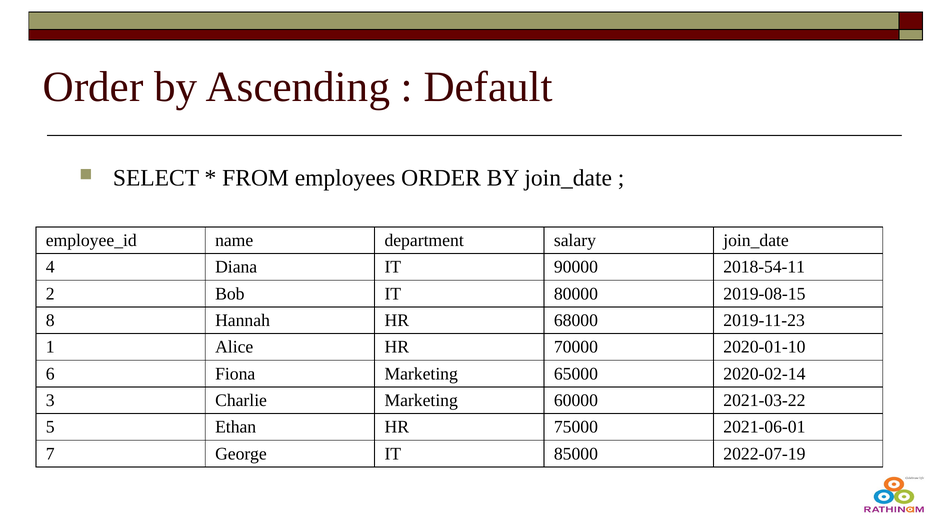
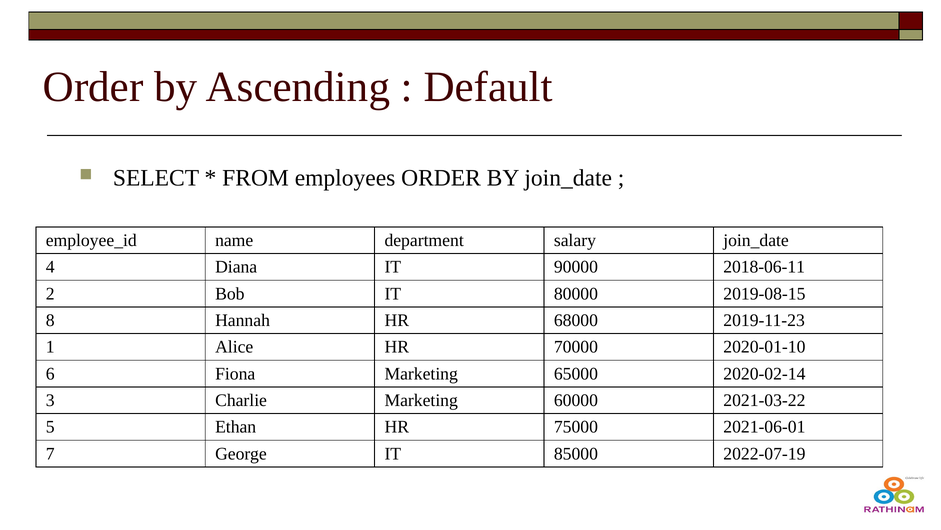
2018-54-11: 2018-54-11 -> 2018-06-11 (764, 267)
